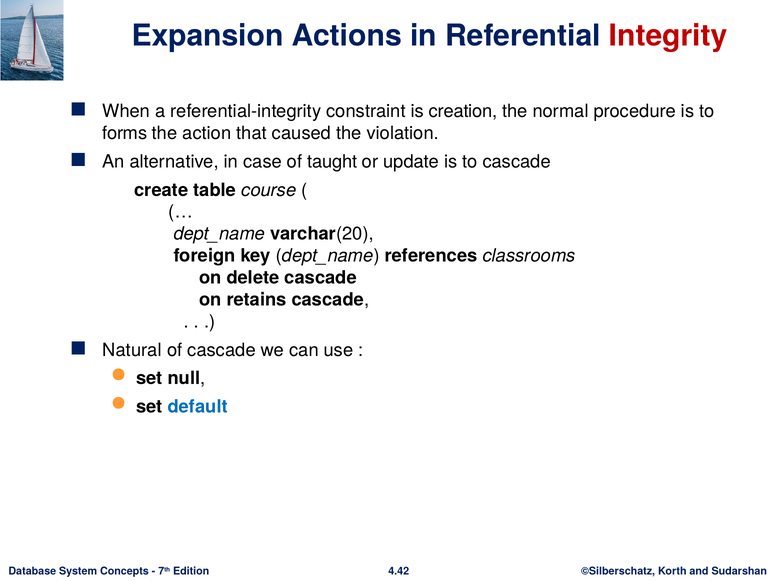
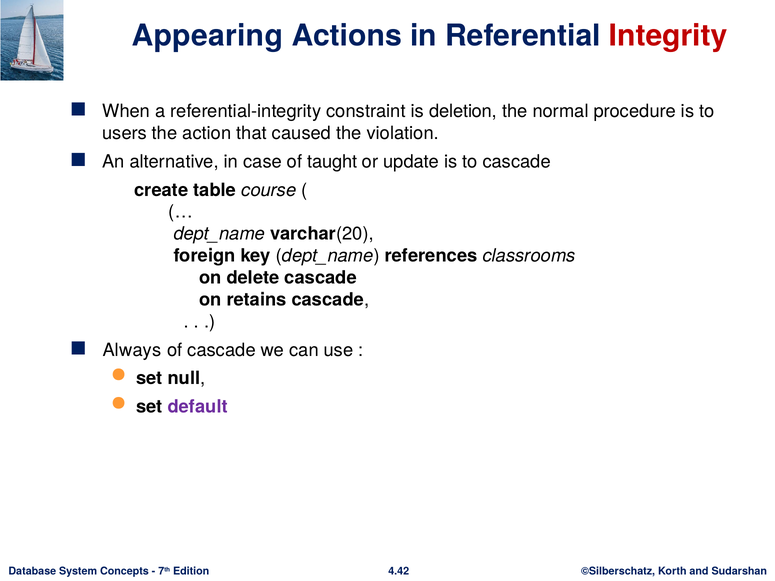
Expansion: Expansion -> Appearing (207, 36)
creation: creation -> deletion (463, 111)
forms: forms -> users (125, 133)
Natural: Natural -> Always (132, 350)
default colour: blue -> purple (198, 407)
